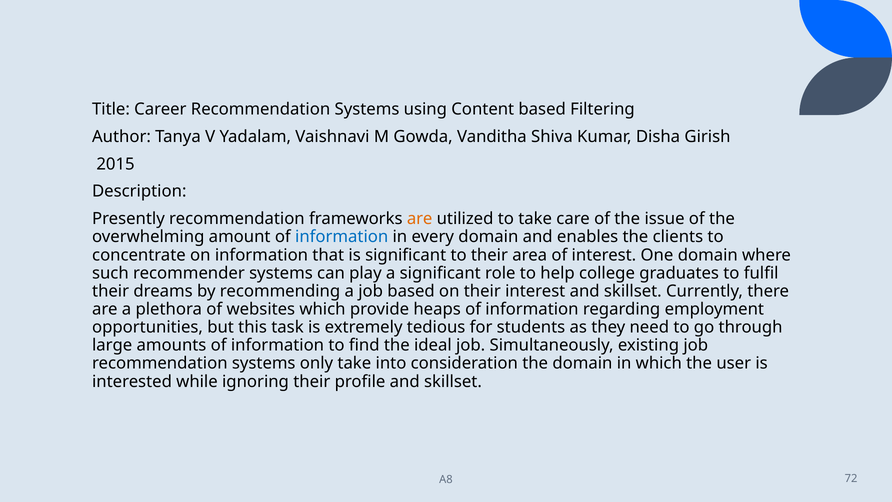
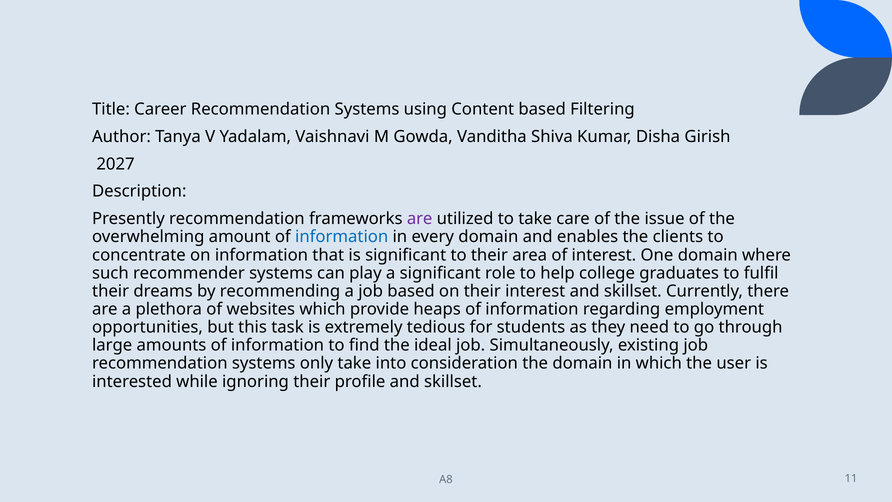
2015: 2015 -> 2027 (116, 164)
are colour: orange -> purple (420, 219)
72: 72 -> 11 (851, 478)
